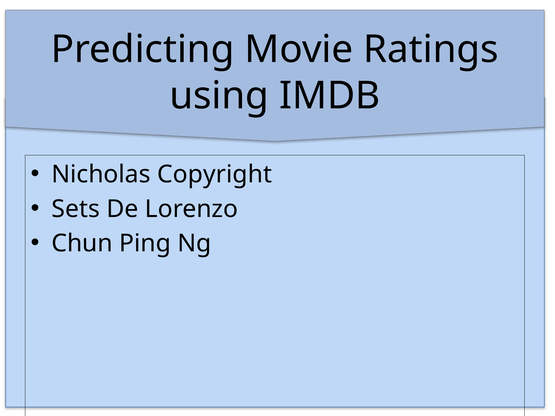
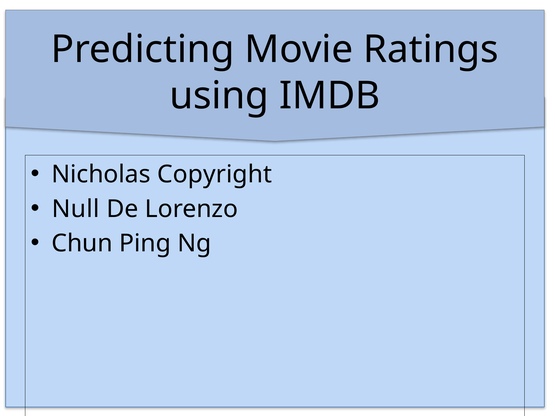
Sets: Sets -> Null (76, 209)
